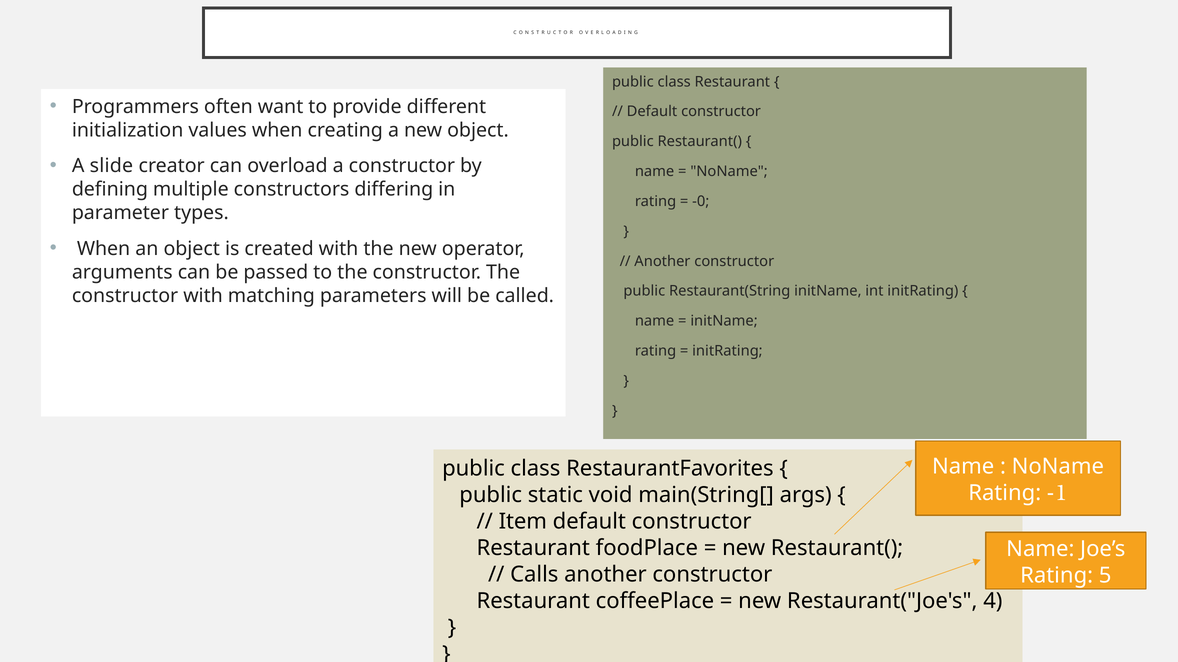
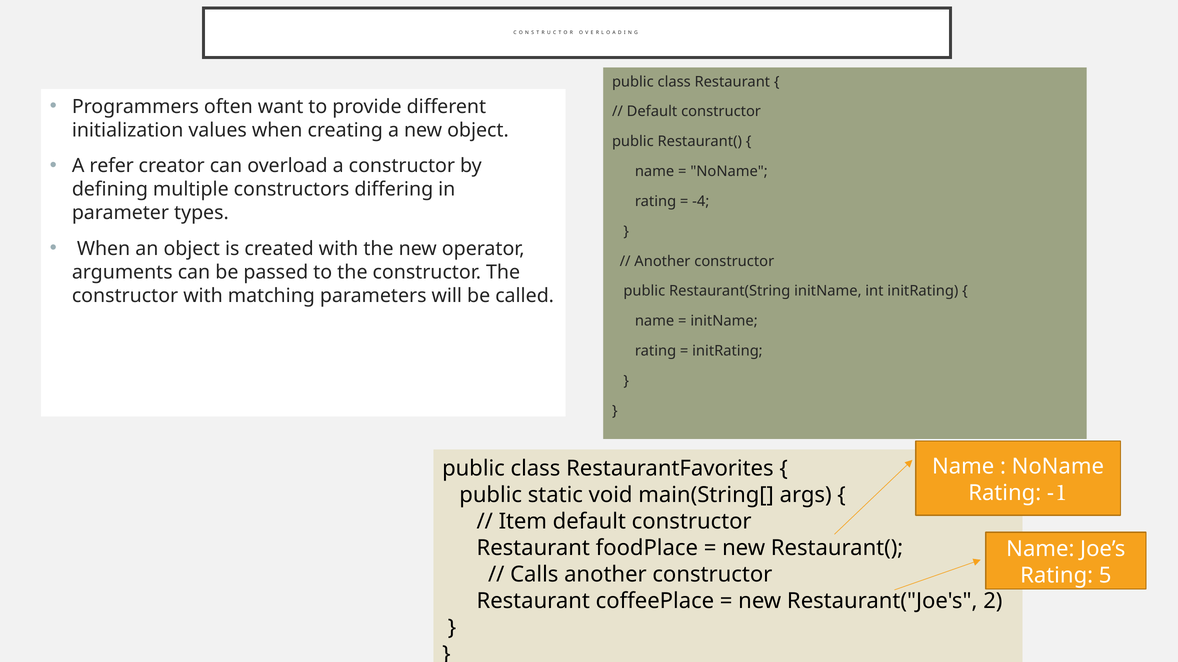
slide: slide -> refer (112, 166)
-0: -0 -> -4 (701, 202)
4: 4 -> 2 (993, 602)
